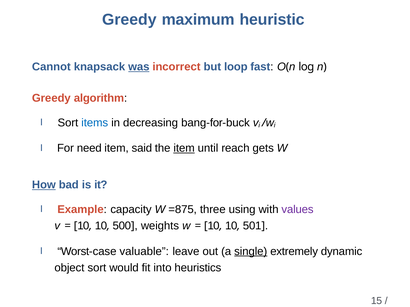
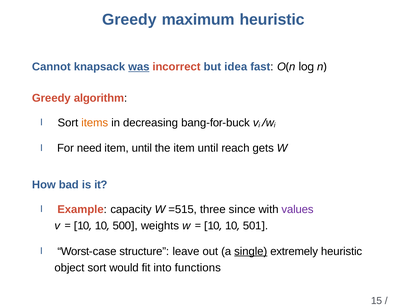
loop: loop -> idea (236, 67)
items colour: blue -> orange (95, 123)
said: said -> until (142, 149)
item underline: present -> none (184, 149)
How underline: present -> none (44, 185)
=875: =875 -> =515 (183, 210)
using: using -> since (242, 210)
valuable: valuable -> structure (144, 252)
extremely dynamic: dynamic -> heuristic (342, 252)
heuristics: heuristics -> functions (198, 269)
